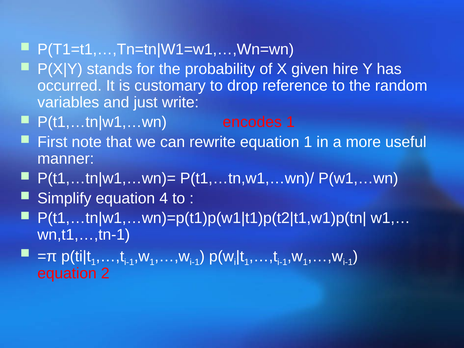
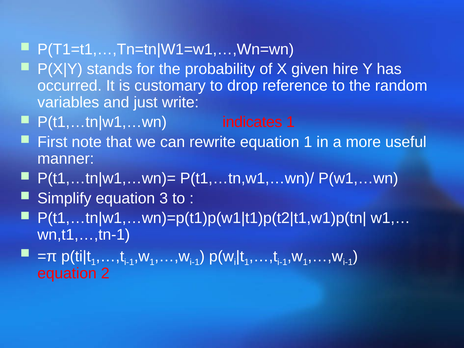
encodes: encodes -> indicates (252, 122)
4: 4 -> 3 (164, 198)
